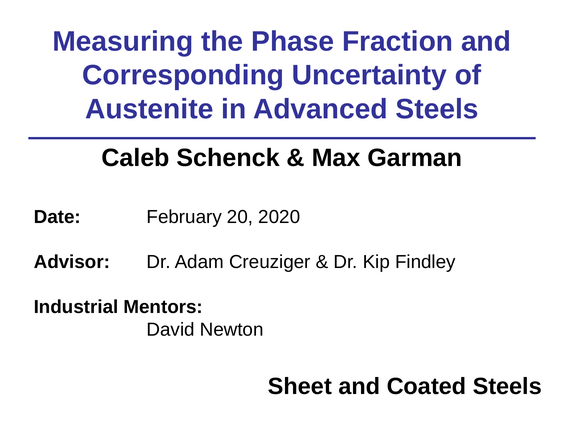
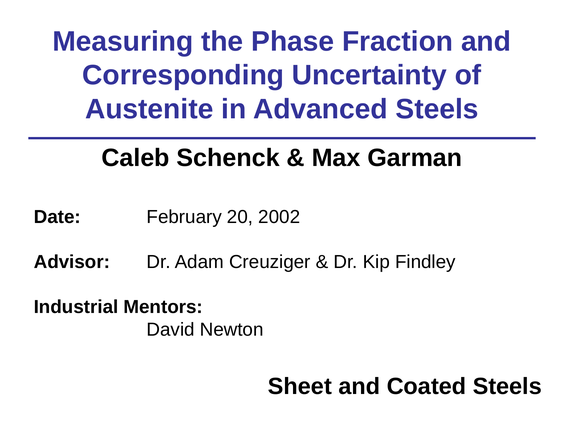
2020: 2020 -> 2002 (279, 217)
